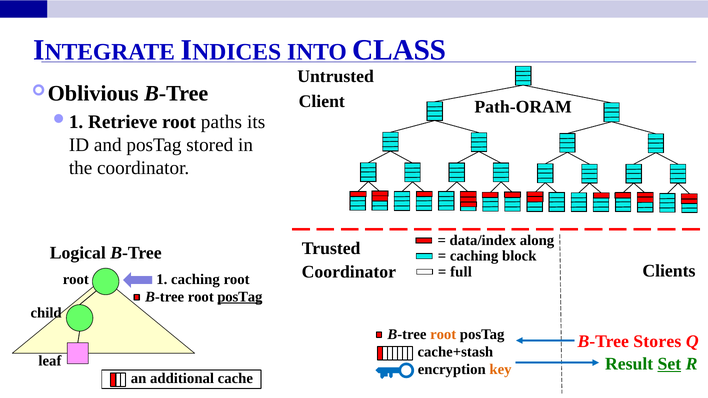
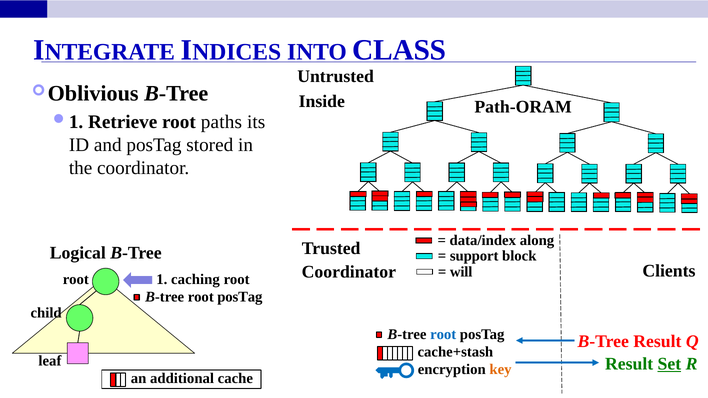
Client: Client -> Inside (322, 101)
caching: caching -> support (474, 256)
full: full -> will (461, 272)
posTag underline: present -> none (240, 297)
root colour: orange -> blue (443, 335)
B-Tree Stores: Stores -> Result (657, 342)
